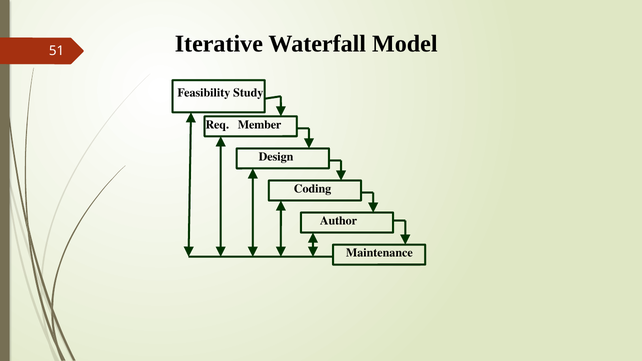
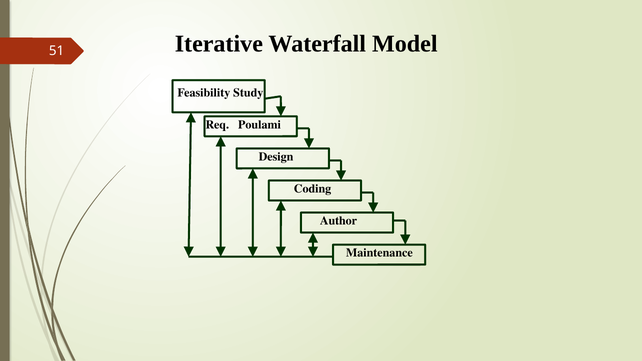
Member: Member -> Poulami (260, 125)
